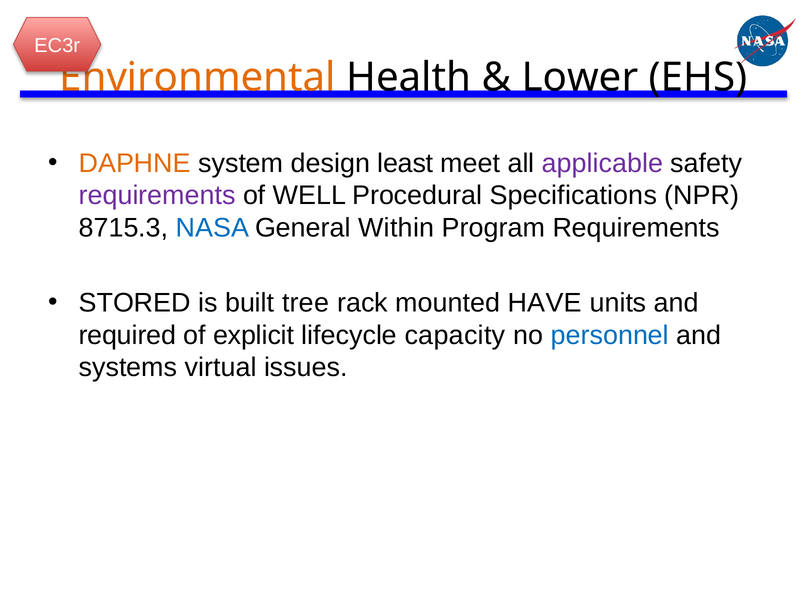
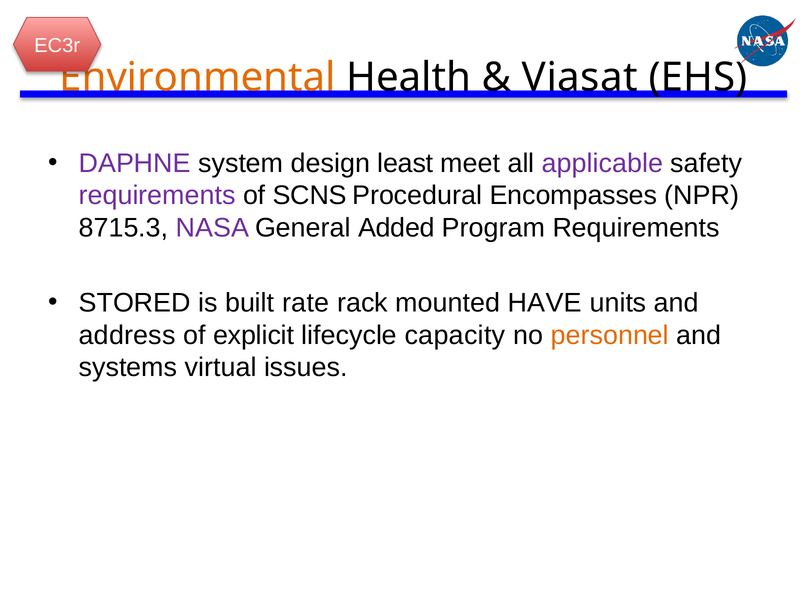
Lower: Lower -> Viasat (580, 77)
DAPHNE colour: orange -> purple (135, 163)
WELL: WELL -> SCNS (310, 196)
Specifications: Specifications -> Encompasses (573, 196)
NASA colour: blue -> purple (212, 228)
Within: Within -> Added (396, 228)
tree: tree -> rate (306, 303)
required: required -> address (127, 335)
personnel colour: blue -> orange (610, 335)
